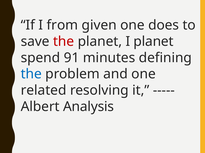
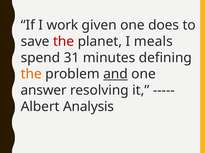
from: from -> work (62, 25)
I planet: planet -> meals (153, 42)
91: 91 -> 31 (72, 58)
the colour: blue -> orange (31, 74)
and underline: none -> present (116, 74)
related: related -> answer (44, 91)
